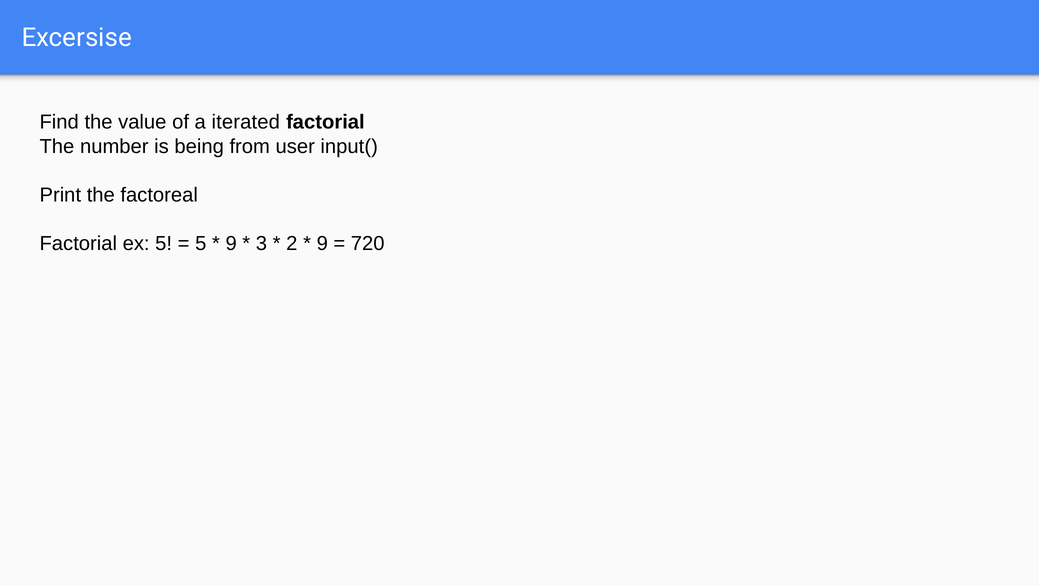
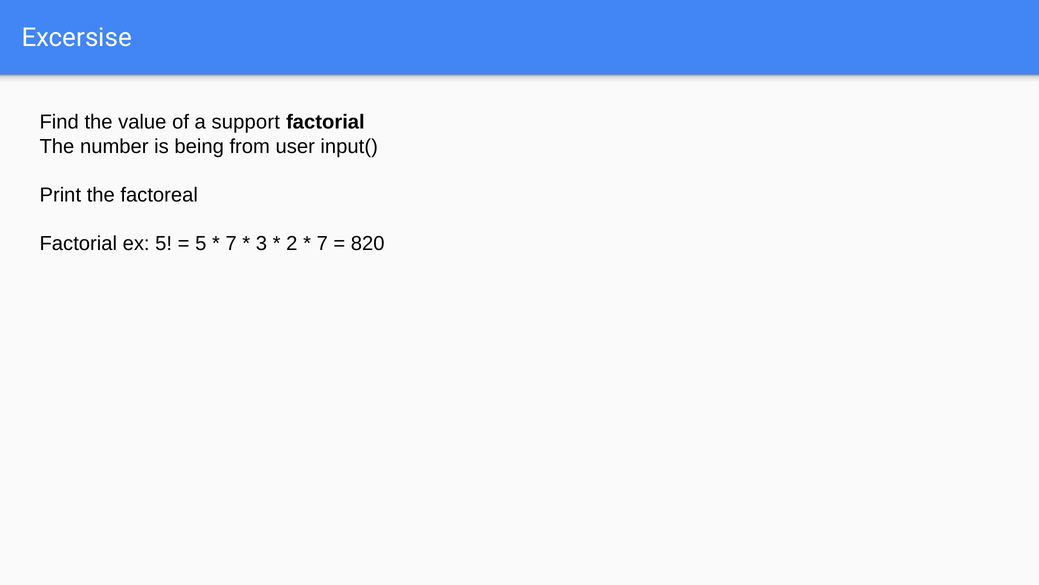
iterated: iterated -> support (246, 122)
9: 9 -> 7 (231, 243)
9: 9 -> 7 (322, 243)
720: 720 -> 820 (368, 243)
